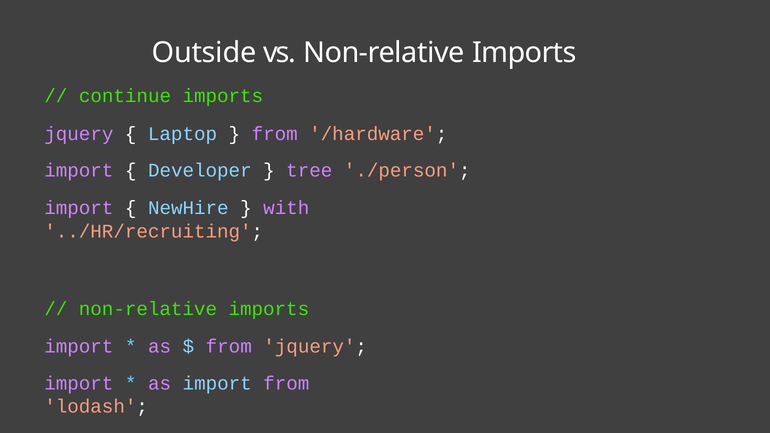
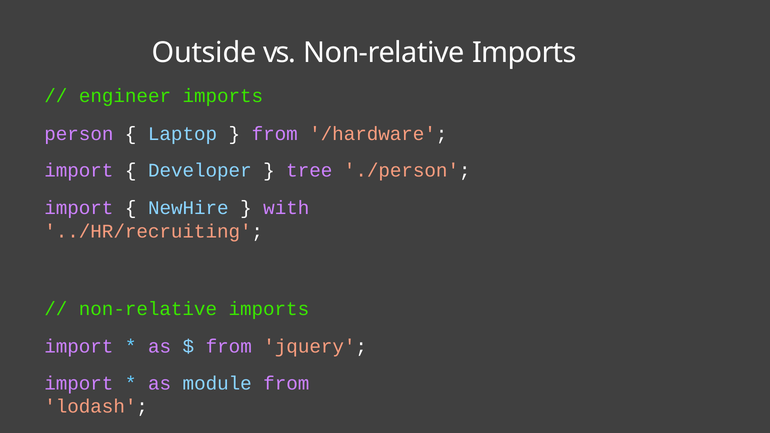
continue: continue -> engineer (125, 96)
jquery: jquery -> person (79, 134)
as import: import -> module (217, 383)
